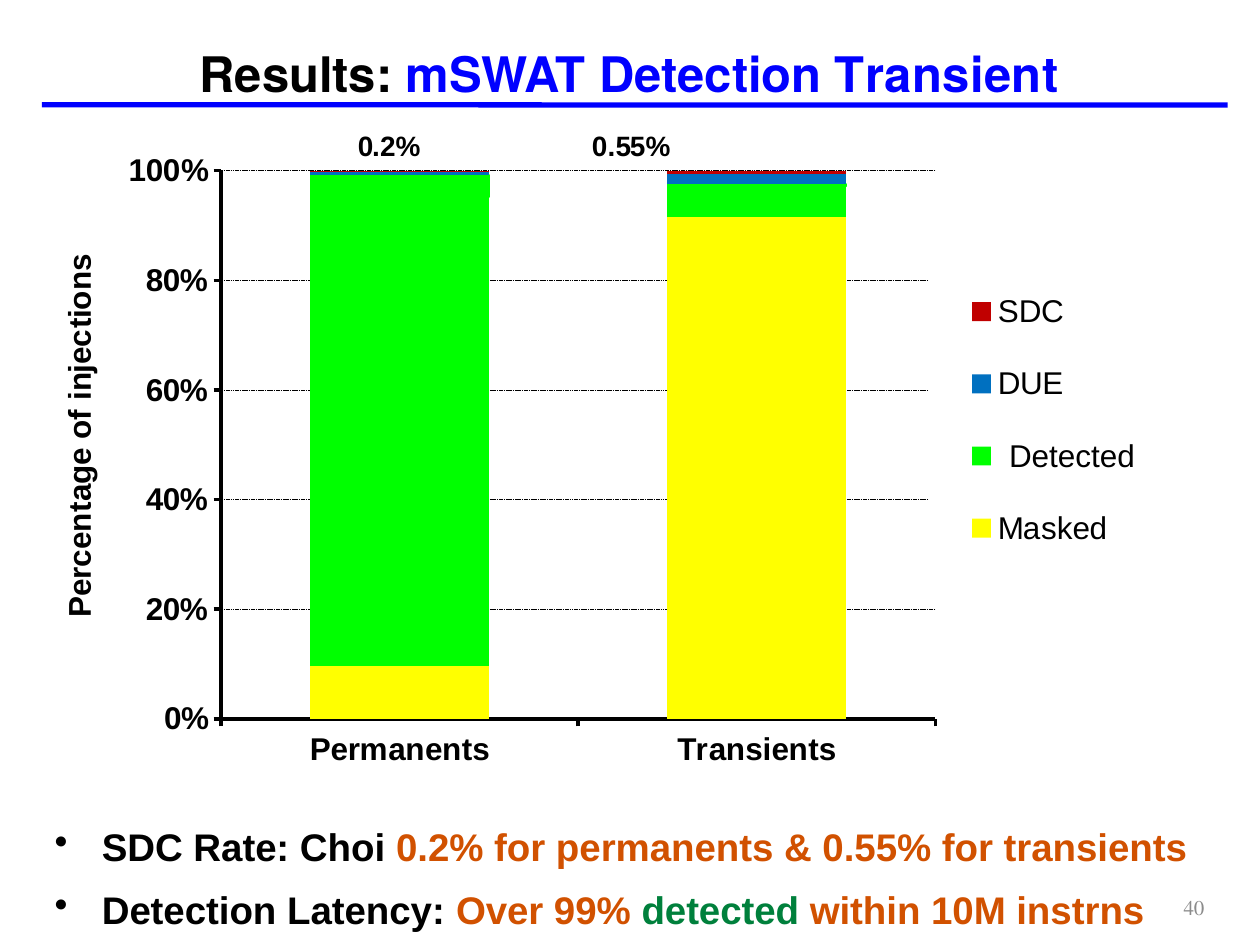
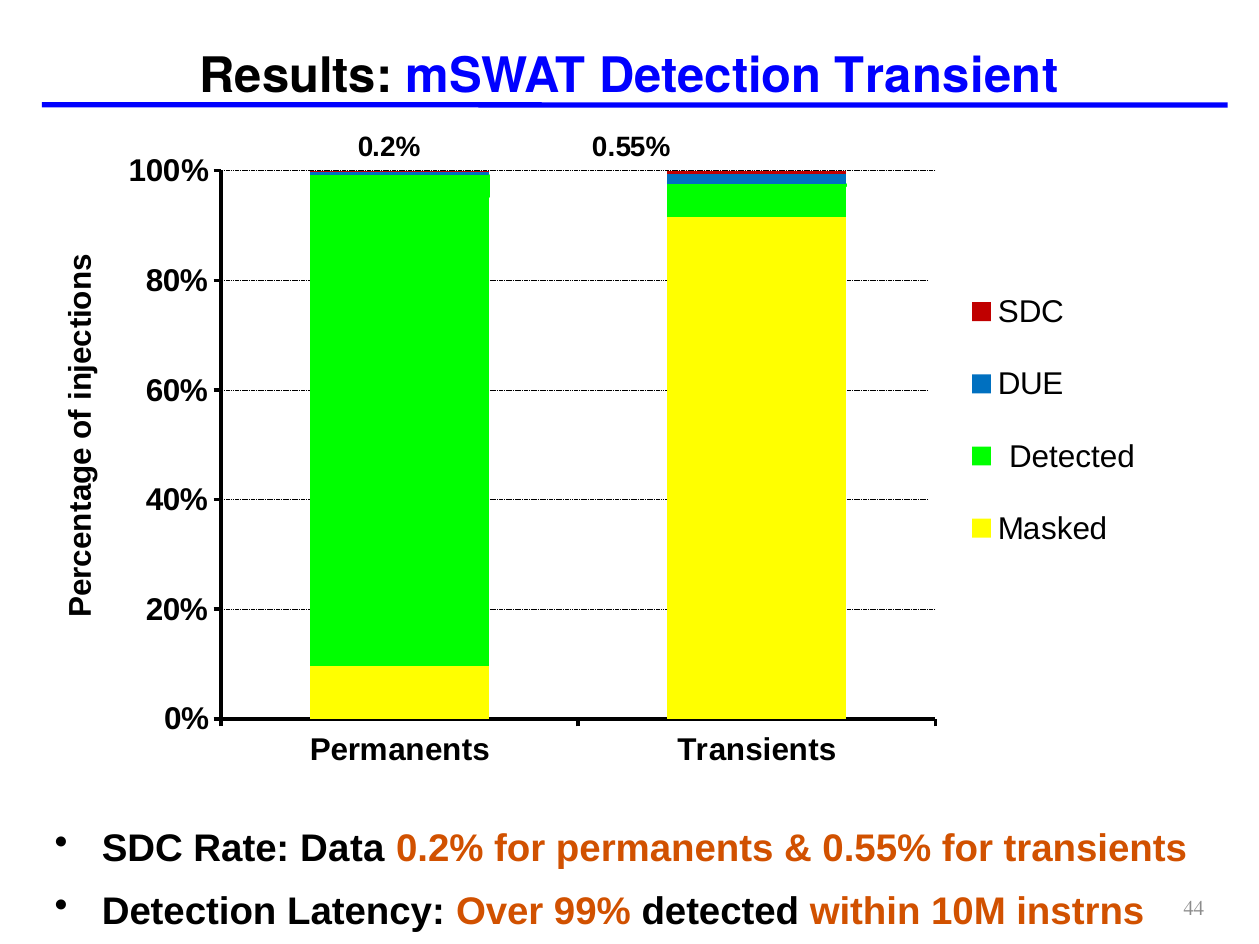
Choi: Choi -> Data (342, 849)
detected colour: green -> black (720, 912)
40: 40 -> 44 (1194, 909)
